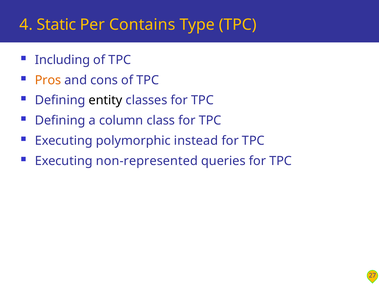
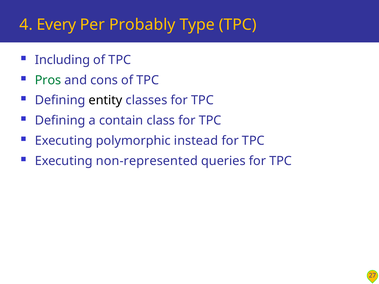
Static: Static -> Every (56, 25)
Contains: Contains -> Probably (142, 25)
Pros colour: orange -> green (48, 80)
column: column -> contain (121, 121)
